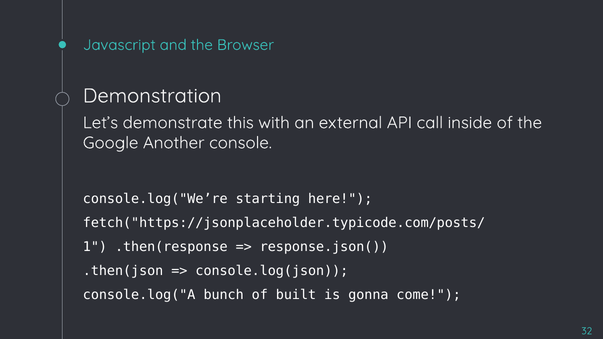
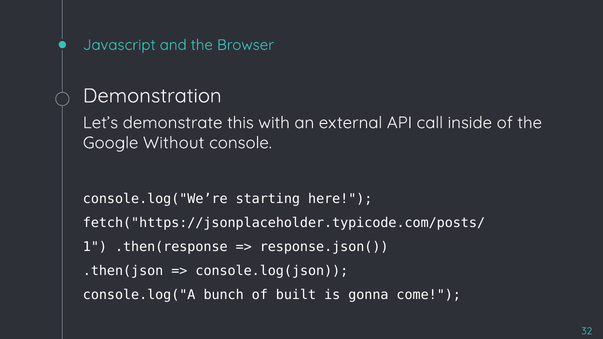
Another: Another -> Without (174, 143)
